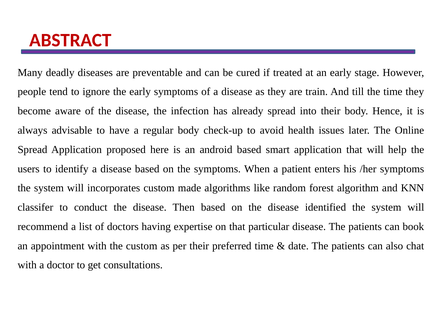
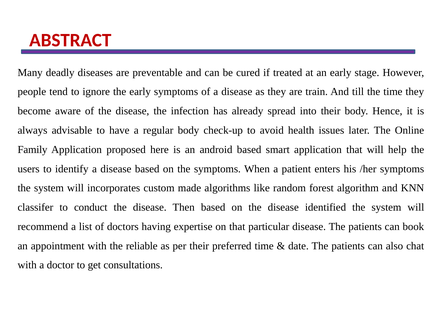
Spread: Spread -> Family (33, 150)
the custom: custom -> reliable (142, 246)
